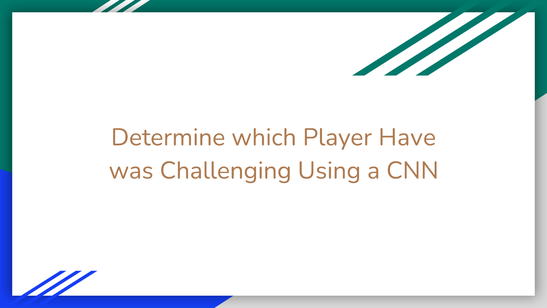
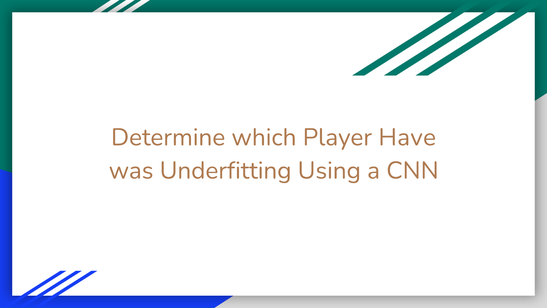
Challenging: Challenging -> Underfitting (226, 170)
